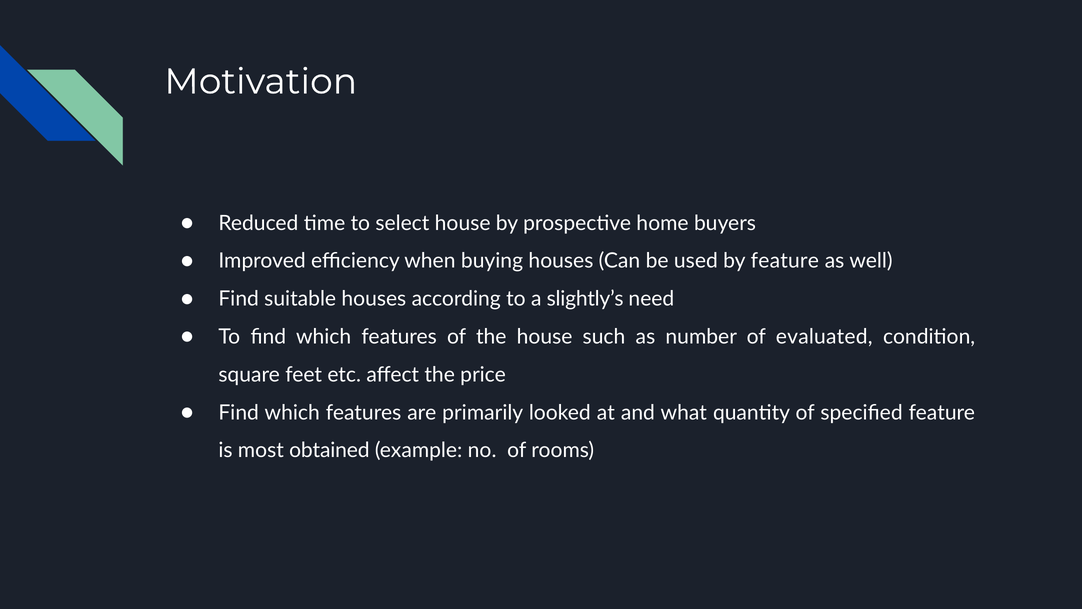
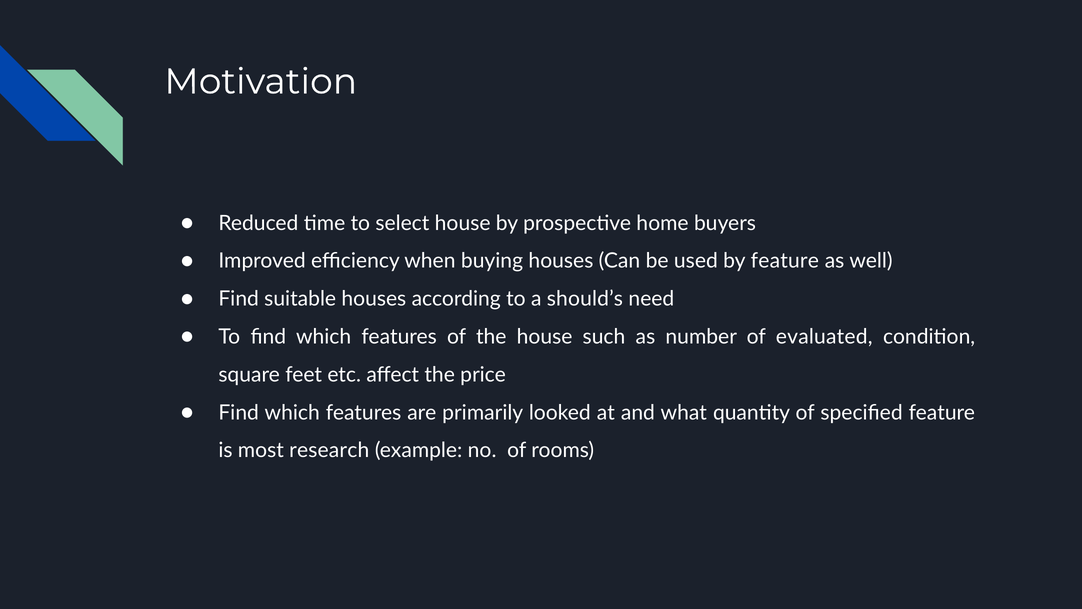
slightly’s: slightly’s -> should’s (585, 299)
obtained: obtained -> research (329, 450)
